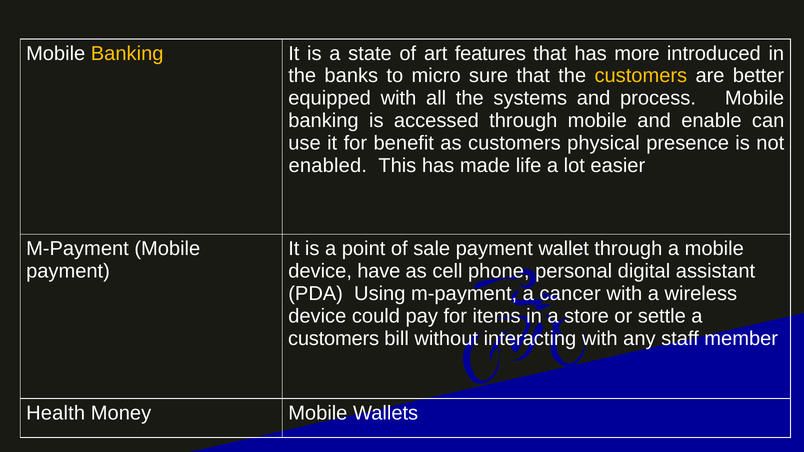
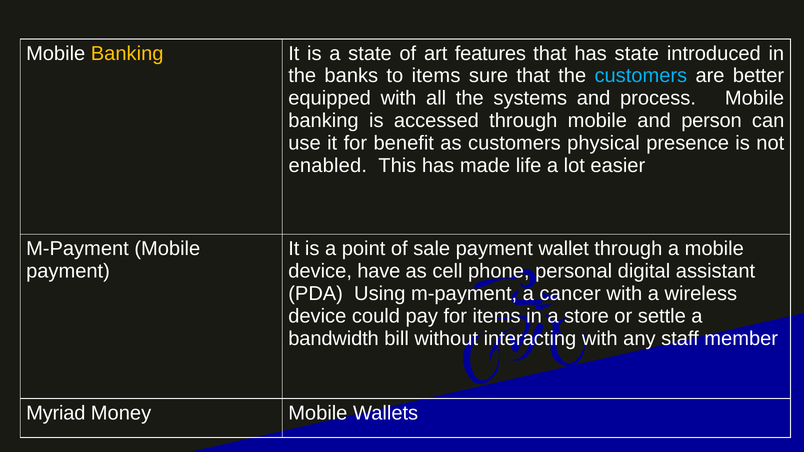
has more: more -> state (637, 53)
to micro: micro -> items (436, 76)
customers colour: yellow -> light blue (641, 76)
enable: enable -> person (712, 121)
customers: customers -> bandwidth (334, 339)
Health: Health -> Myriad (56, 413)
